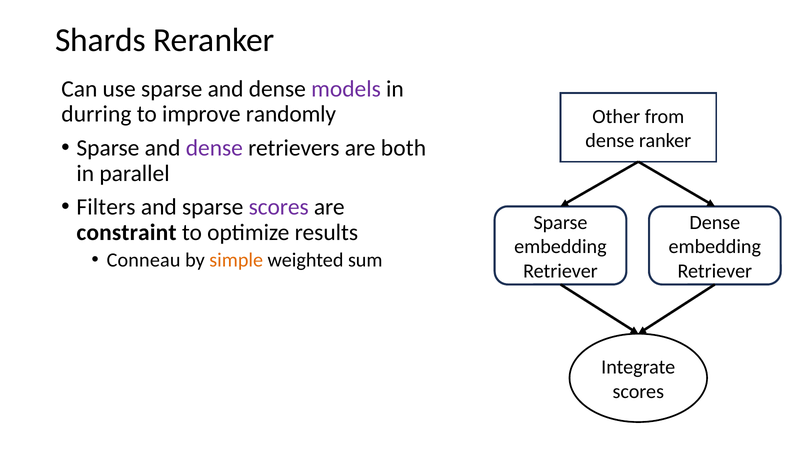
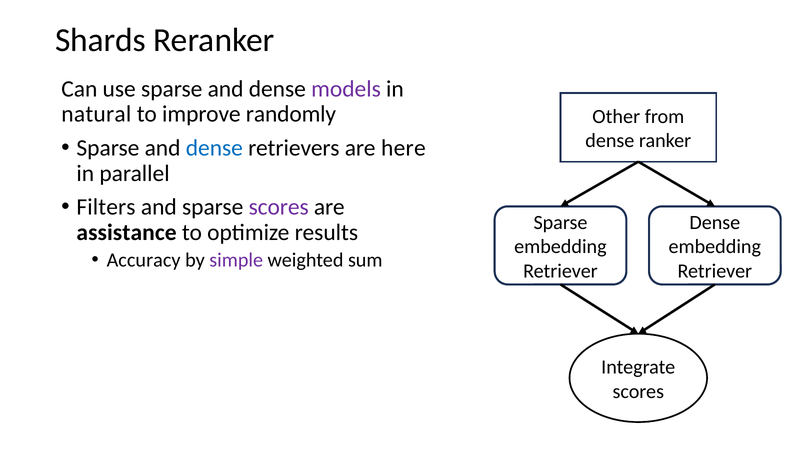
durring: durring -> natural (96, 114)
dense colour: purple -> blue (214, 148)
both: both -> here (403, 148)
constraint: constraint -> assistance (127, 232)
Conneau: Conneau -> Accuracy (144, 260)
simple colour: orange -> purple (236, 260)
